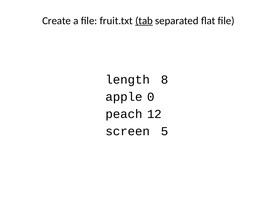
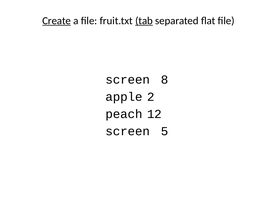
Create underline: none -> present (57, 21)
length: length -> screen (128, 80)
0: 0 -> 2 (151, 97)
